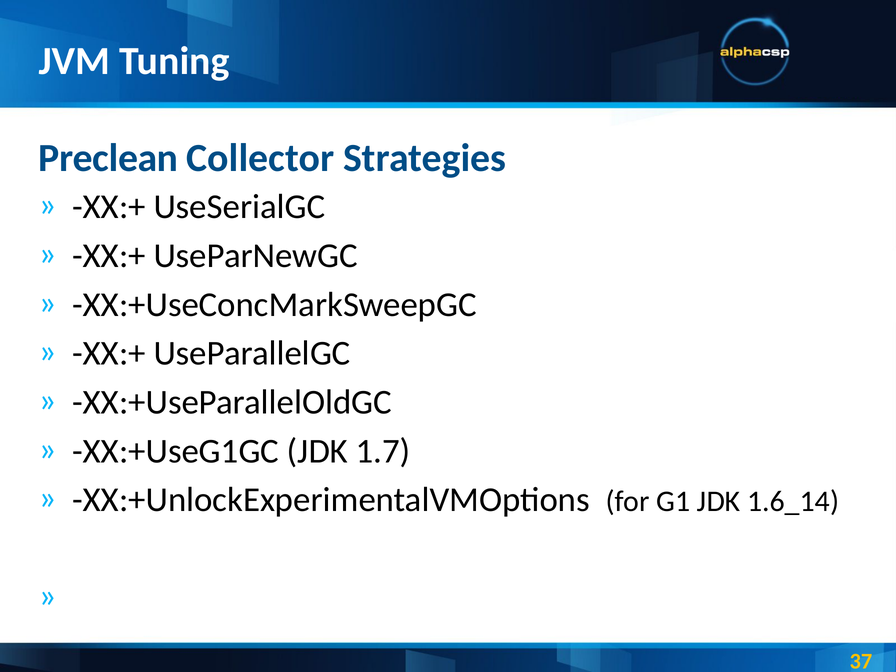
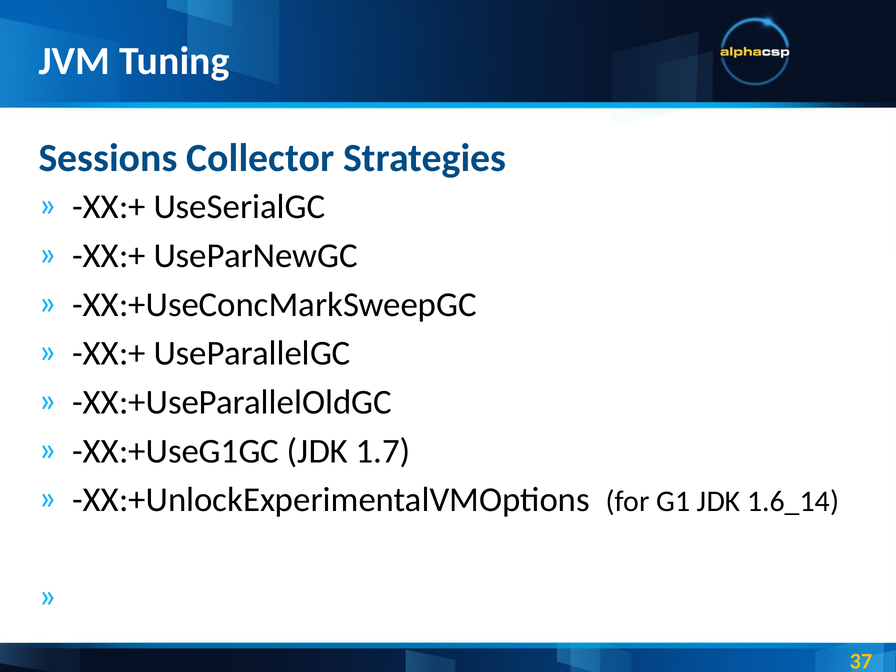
Preclean: Preclean -> Sessions (108, 158)
